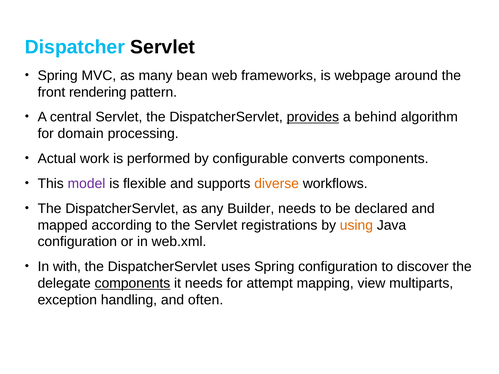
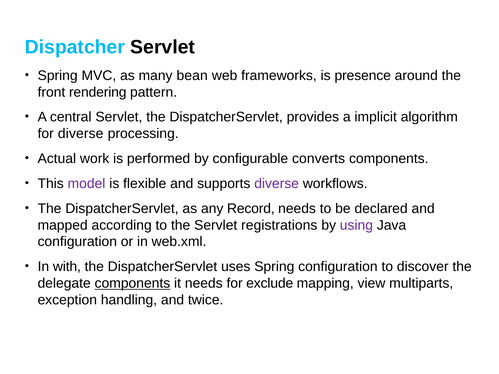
webpage: webpage -> presence (363, 76)
provides underline: present -> none (313, 117)
behind: behind -> implicit (376, 117)
for domain: domain -> diverse (81, 134)
diverse colour: orange -> purple (277, 184)
Builder: Builder -> Record (251, 209)
using colour: orange -> purple (356, 225)
attempt: attempt -> exclude (270, 284)
often: often -> twice (206, 300)
